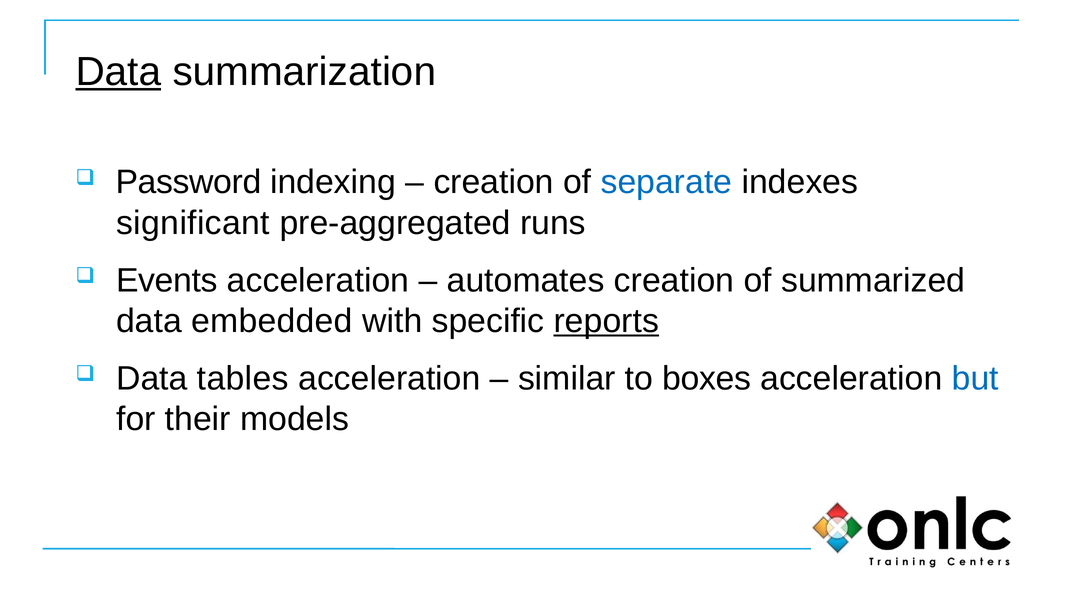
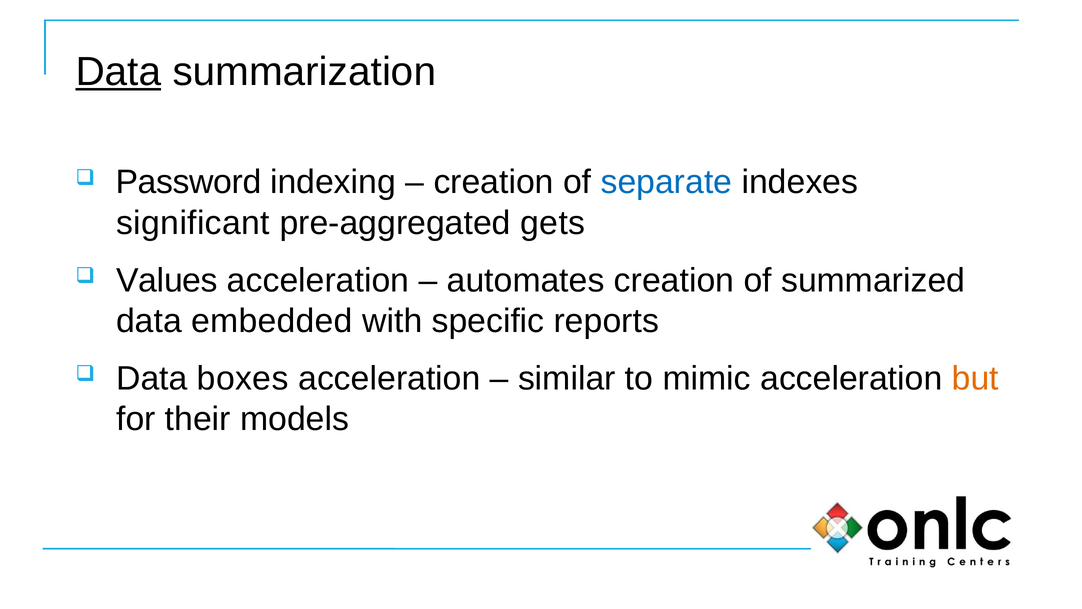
runs: runs -> gets (553, 223)
Events: Events -> Values (167, 280)
reports underline: present -> none (606, 321)
tables: tables -> boxes (243, 378)
boxes: boxes -> mimic (707, 378)
but colour: blue -> orange (975, 378)
